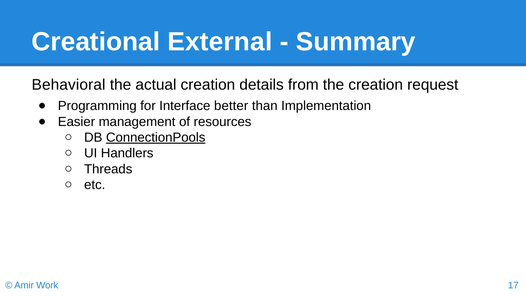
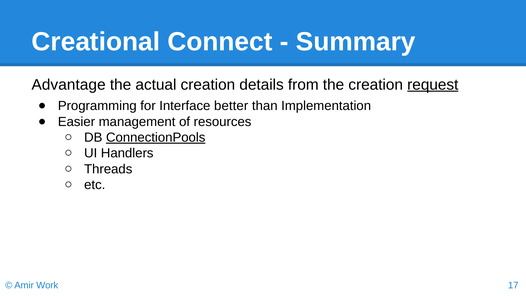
External: External -> Connect (220, 42)
Behavioral: Behavioral -> Advantage (69, 85)
request underline: none -> present (433, 85)
